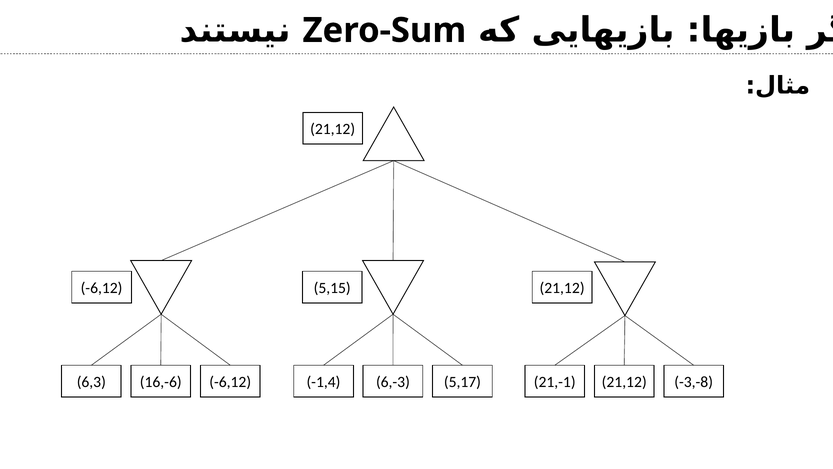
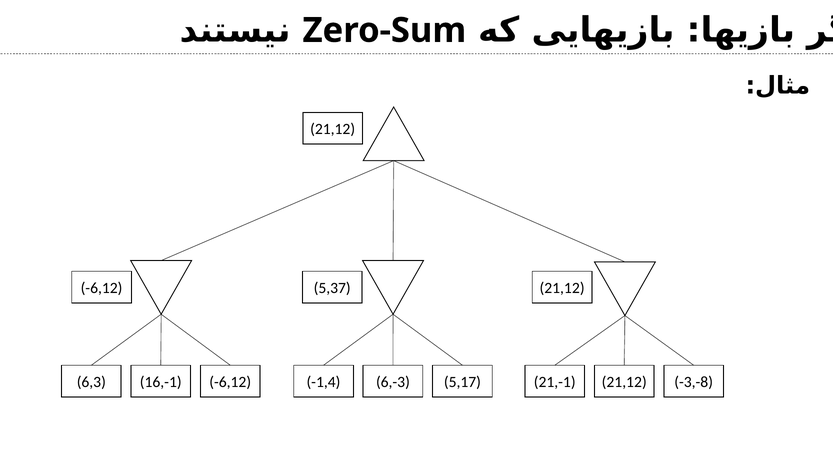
5,15: 5,15 -> 5,37 (332, 288)
16,-6: 16,-6 -> 16,-1 (161, 382)
